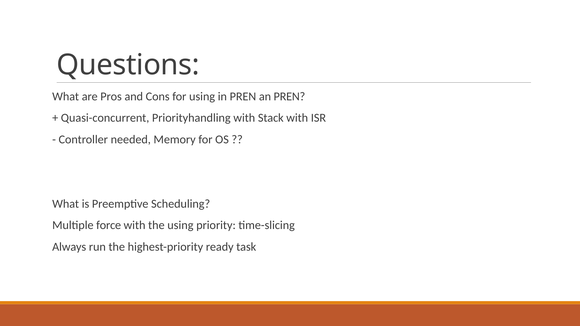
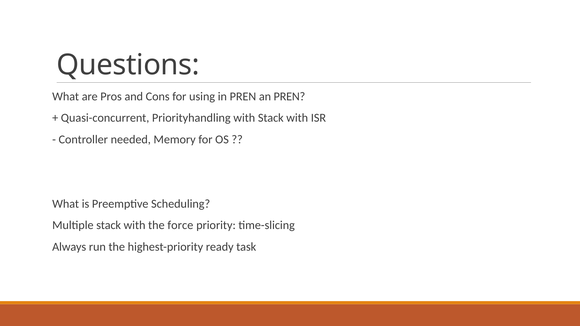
Multiple force: force -> stack (109, 225)
the using: using -> force (180, 225)
